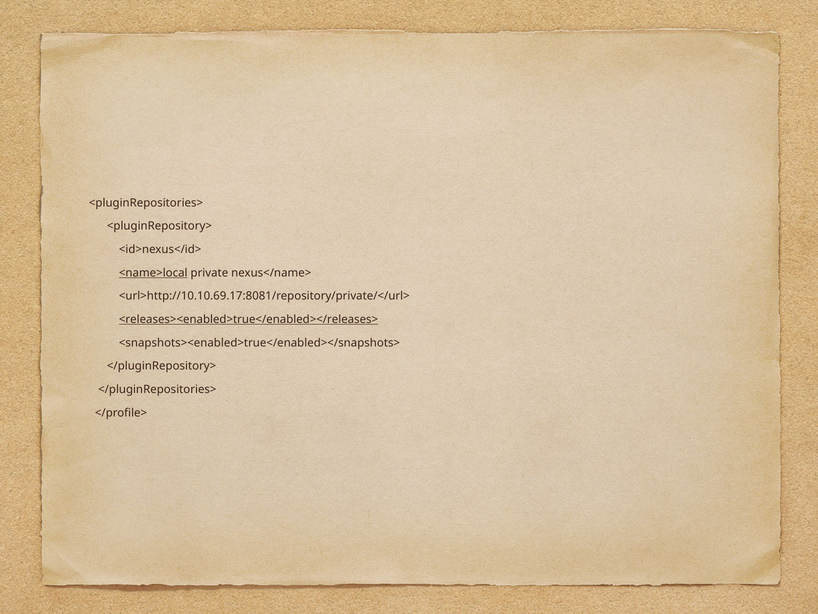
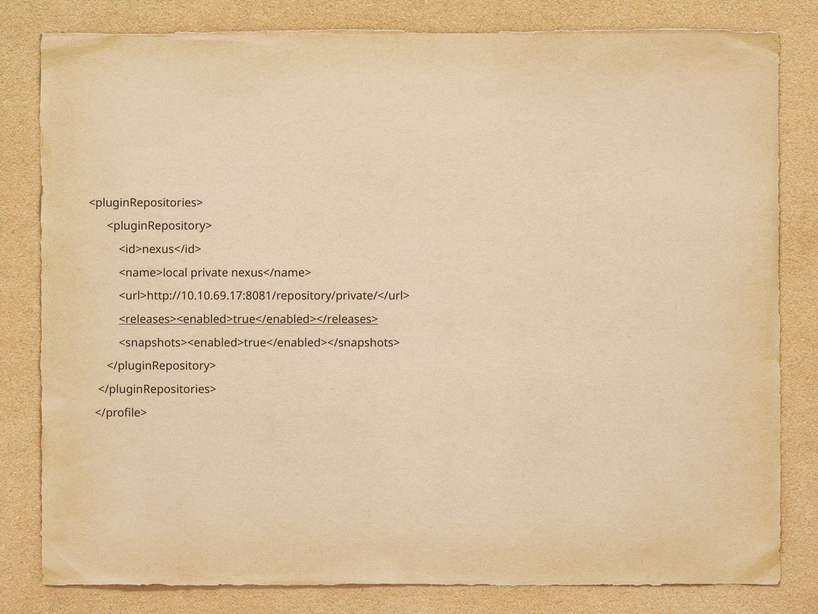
<name>local underline: present -> none (153, 273)
